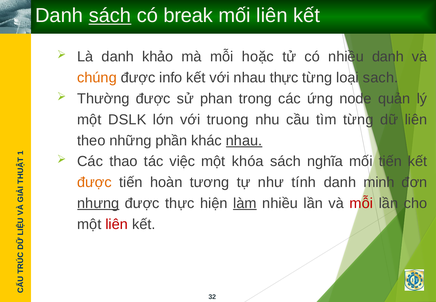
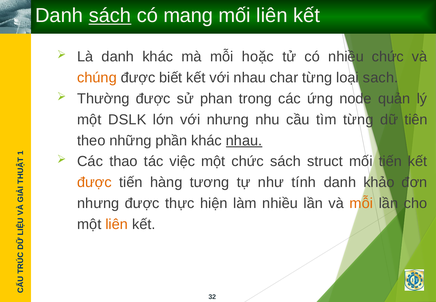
break: break -> mang (188, 15)
danh khảo: khảo -> khác (158, 57)
nhiều danh: danh -> chức (388, 57)
info: info -> biết (171, 78)
nhau thực: thực -> char (284, 78)
với truong: truong -> nhưng (228, 120)
dữ liên: liên -> tiên (416, 120)
một khóa: khóa -> chức (248, 161)
nghĩa: nghĩa -> struct (325, 161)
hoàn: hoàn -> hàng (166, 182)
minh: minh -> khảo (379, 182)
nhưng underline: present -> none (98, 203)
làm underline: present -> none (245, 203)
mỗi colour: red -> orange (361, 203)
liên colour: red -> orange (117, 224)
